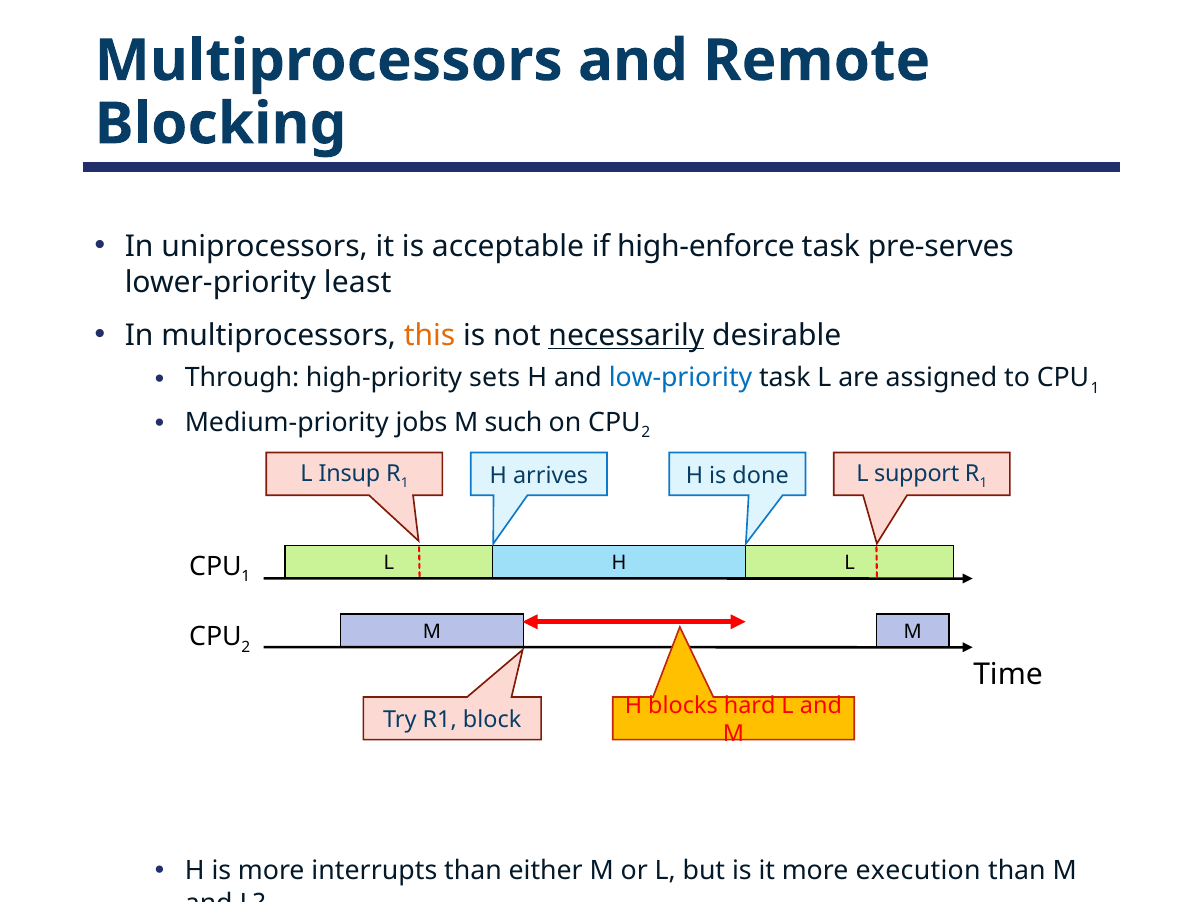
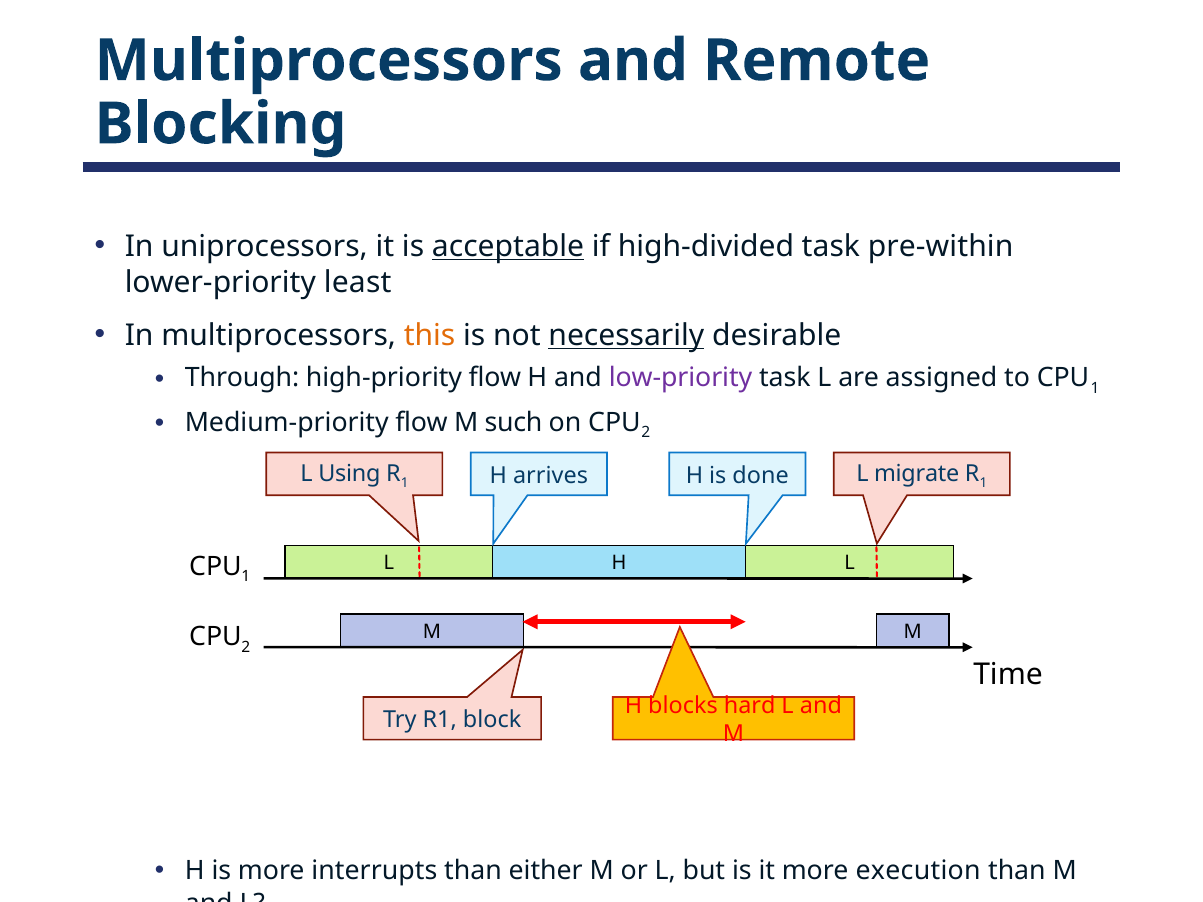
acceptable underline: none -> present (508, 247)
high-enforce: high-enforce -> high-divided (706, 247)
pre-serves: pre-serves -> pre-within (941, 247)
high-priority sets: sets -> flow (495, 378)
low-priority colour: blue -> purple (680, 378)
Medium-priority jobs: jobs -> flow (421, 423)
Insup: Insup -> Using (349, 474)
support: support -> migrate (917, 474)
